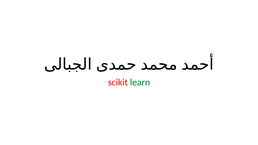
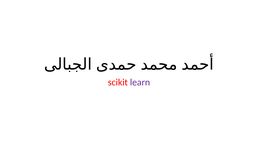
learn colour: green -> purple (140, 82)
